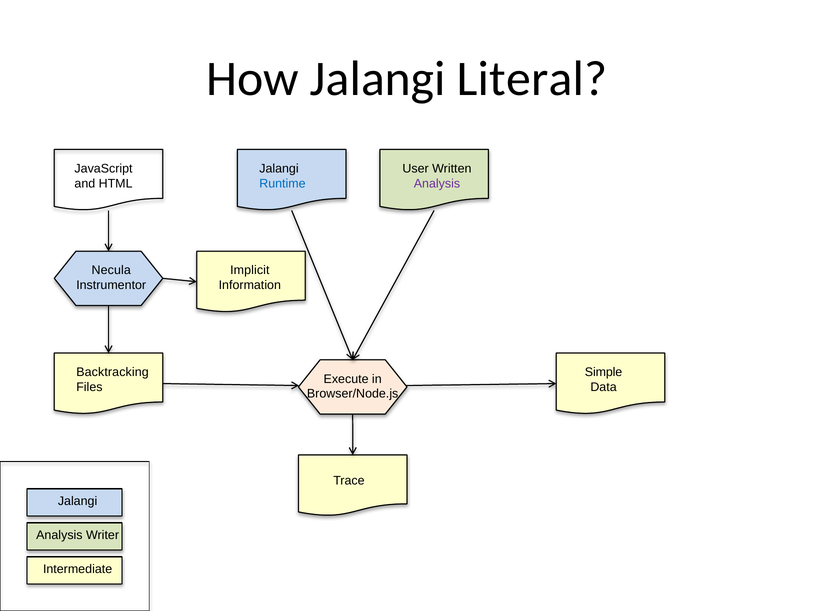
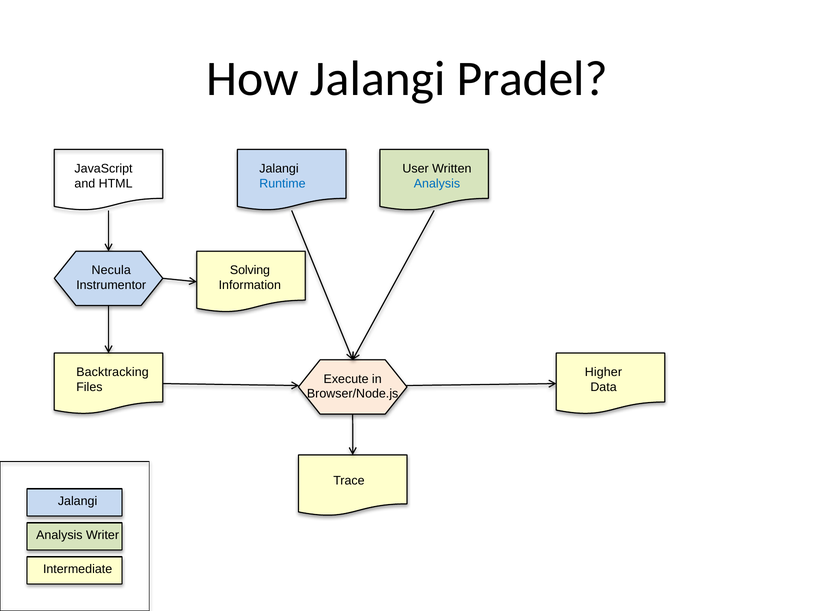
Literal: Literal -> Pradel (532, 79)
Analysis colour: purple -> blue (437, 183)
Implicit: Implicit -> Solving (250, 270)
Simple: Simple -> Higher (603, 372)
